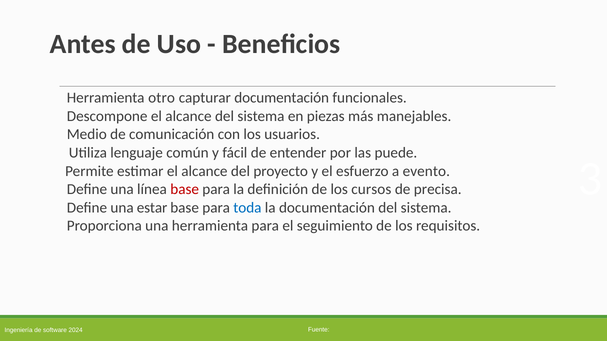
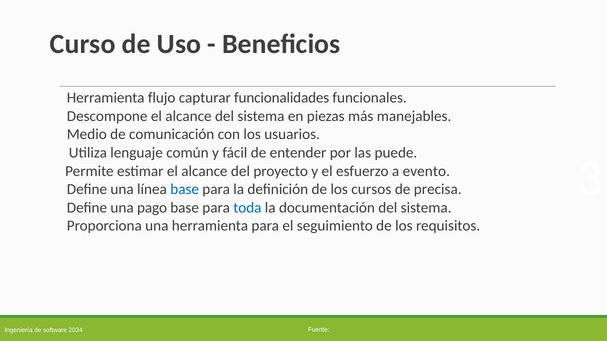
Antes: Antes -> Curso (83, 44)
otro: otro -> flujo (162, 98)
capturar documentación: documentación -> funcionalidades (282, 98)
base colour: red -> blue (185, 190)
estar: estar -> pago (152, 208)
